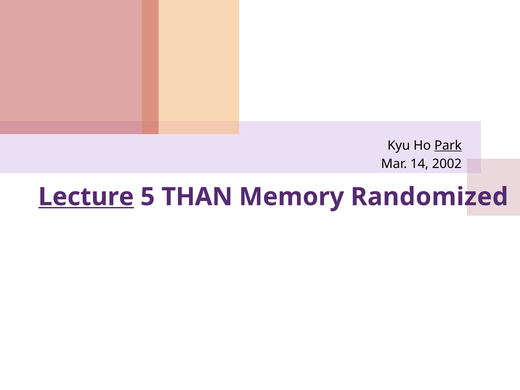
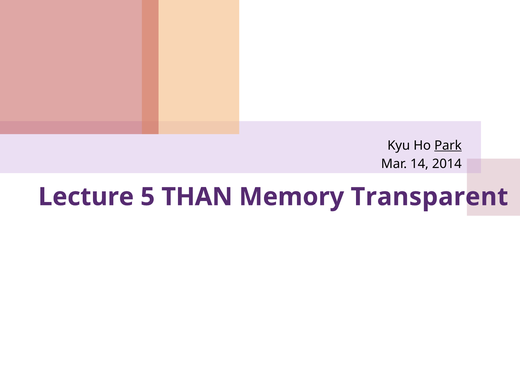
2002: 2002 -> 2014 (447, 164)
Lecture underline: present -> none (86, 197)
Randomized: Randomized -> Transparent (429, 197)
